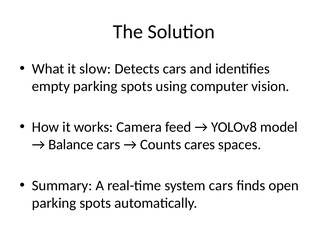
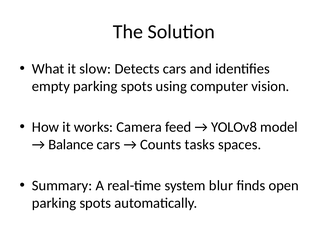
cares: cares -> tasks (200, 145)
system cars: cars -> blur (221, 185)
